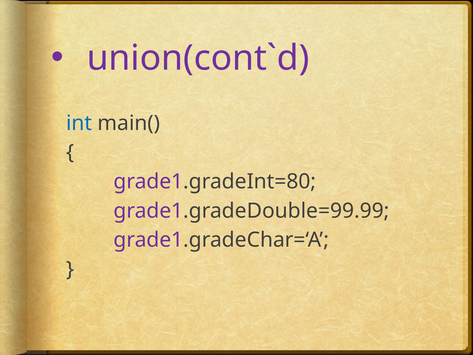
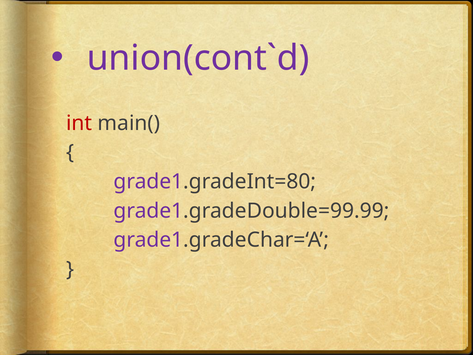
int colour: blue -> red (79, 123)
